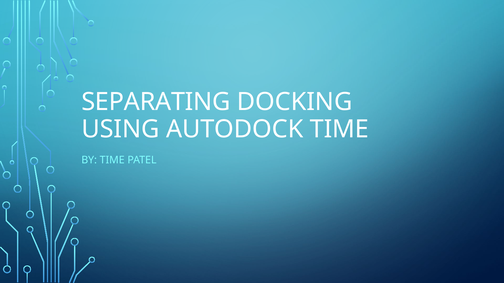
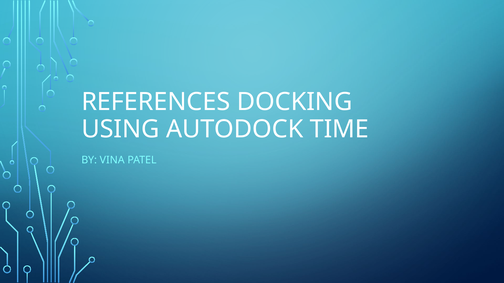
SEPARATING: SEPARATING -> REFERENCES (156, 102)
BY TIME: TIME -> VINA (112, 160)
